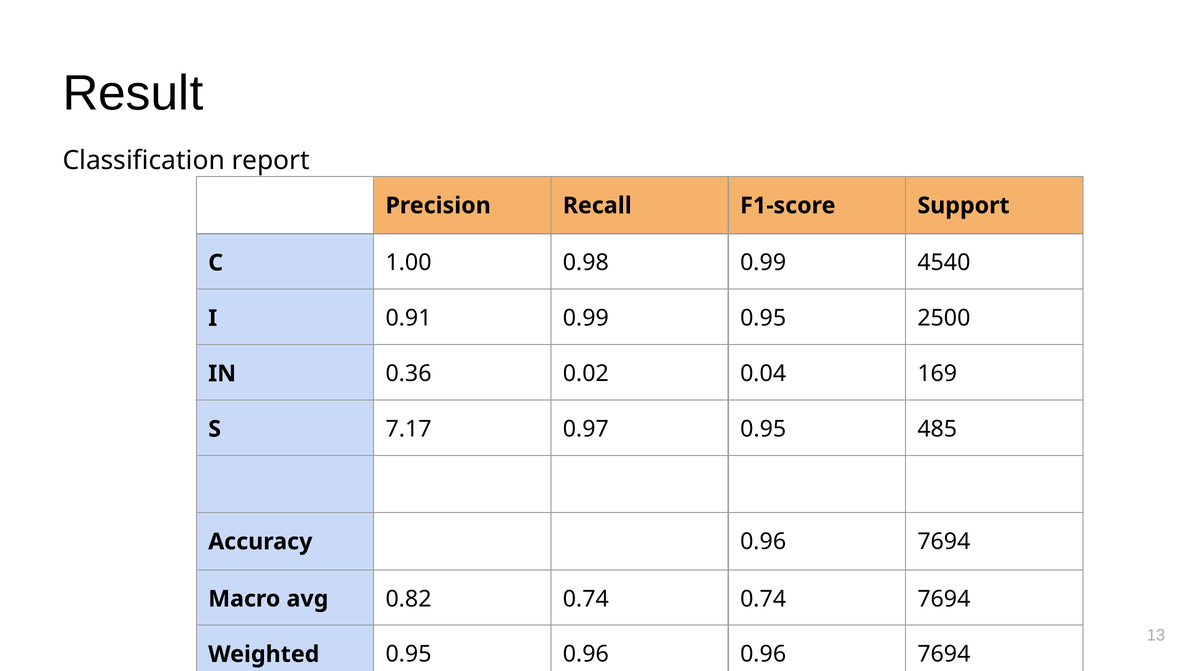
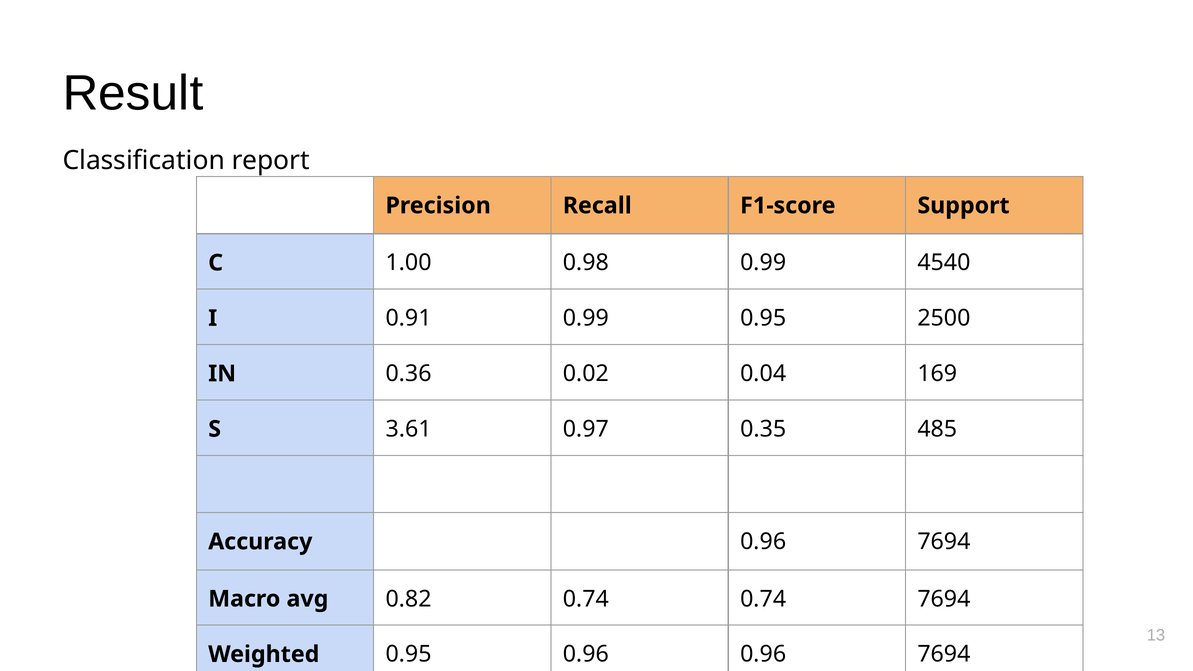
7.17: 7.17 -> 3.61 (409, 429)
0.97 0.95: 0.95 -> 0.35 (763, 429)
